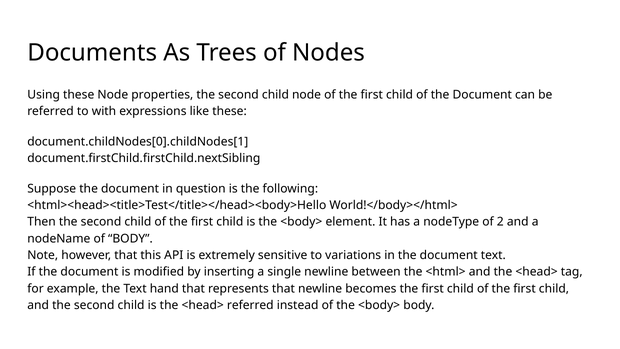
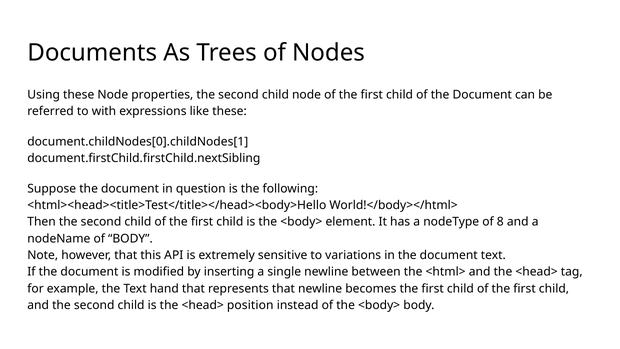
2: 2 -> 8 (500, 222)
<head> referred: referred -> position (250, 305)
